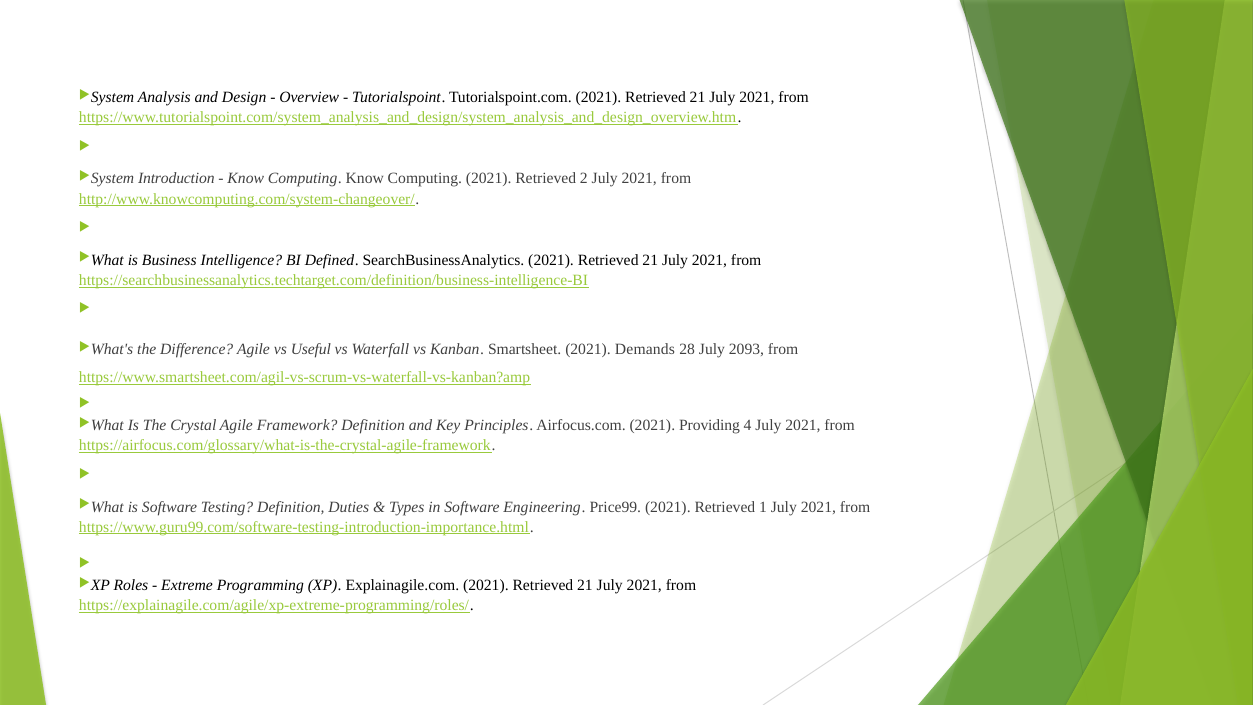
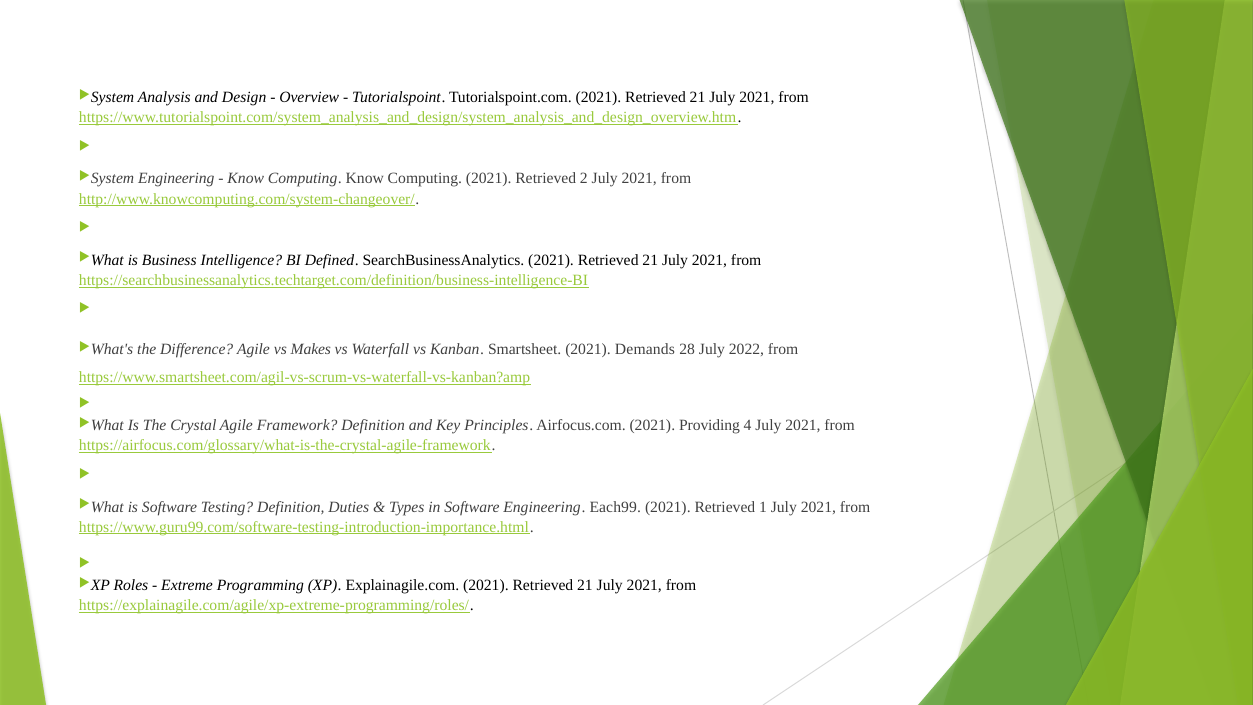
Introduction: Introduction -> Engineering (176, 179)
Useful: Useful -> Makes (311, 349)
2093: 2093 -> 2022 (746, 349)
Price99: Price99 -> Each99 (615, 507)
